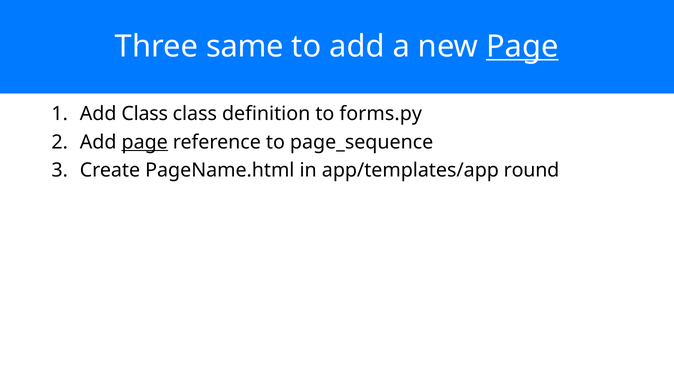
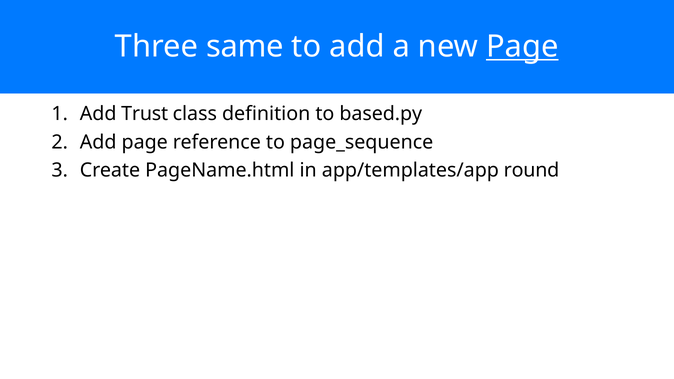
Add Class: Class -> Trust (145, 114)
forms.py: forms.py -> based.py (381, 114)
page underline: present -> none (145, 142)
